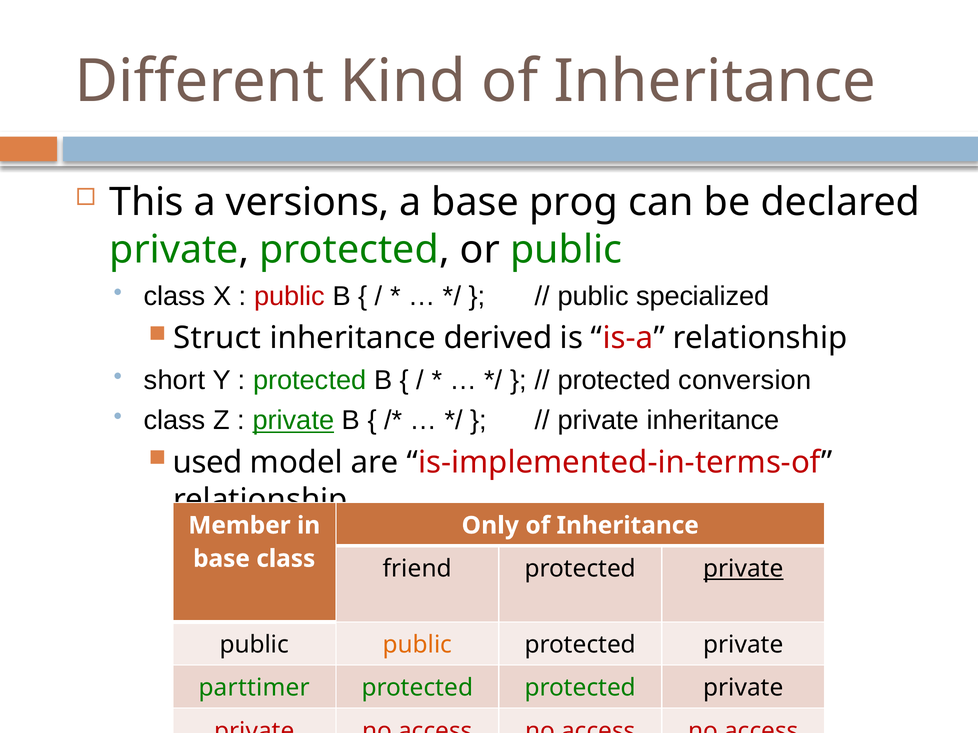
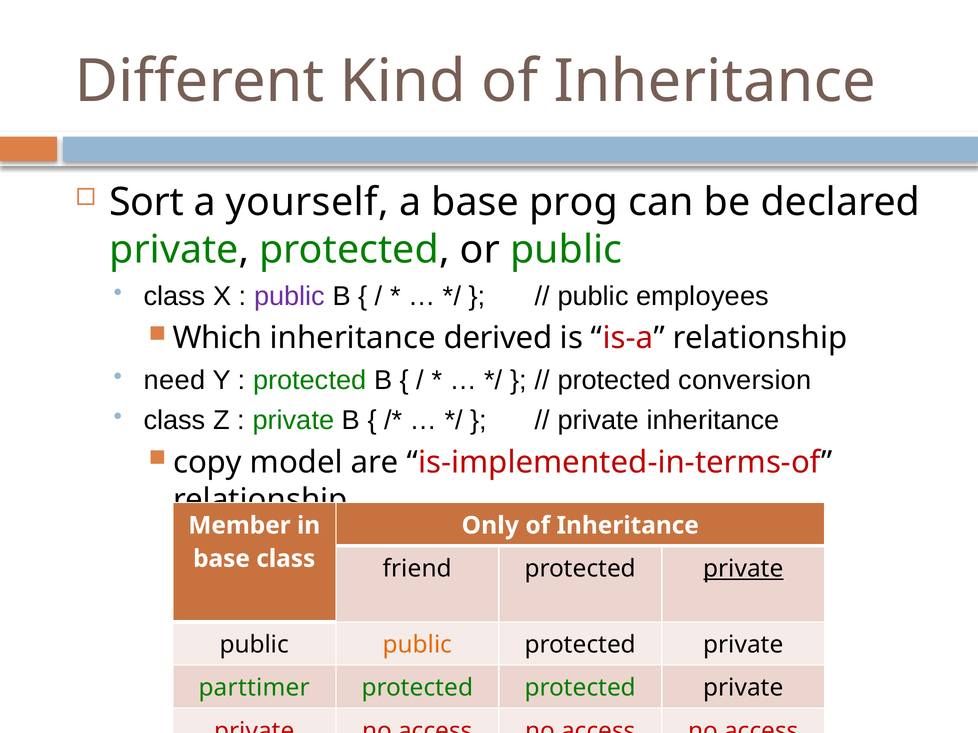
This: This -> Sort (147, 202)
versions: versions -> yourself (307, 202)
public colour: red -> purple (290, 296)
specialized: specialized -> employees (703, 296)
Struct: Struct -> Which (217, 338)
short: short -> need (174, 381)
private underline: present -> none (293, 421)
used: used -> copy (207, 463)
